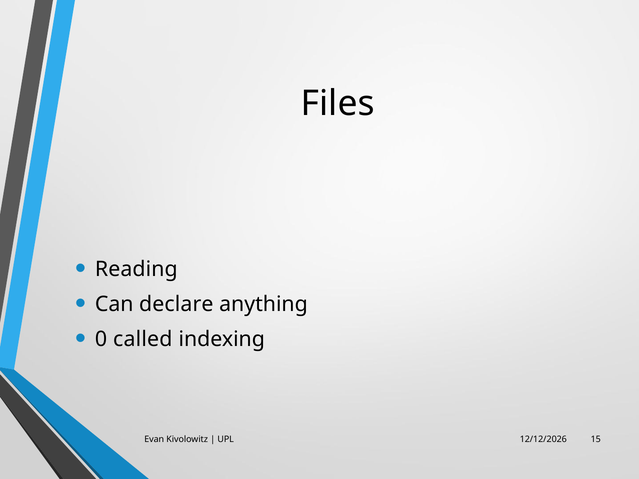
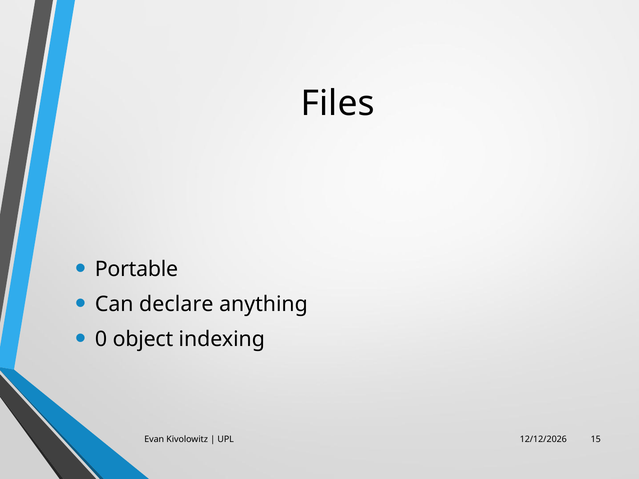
Reading: Reading -> Portable (136, 269)
called: called -> object (143, 339)
